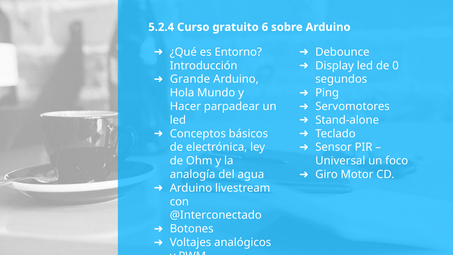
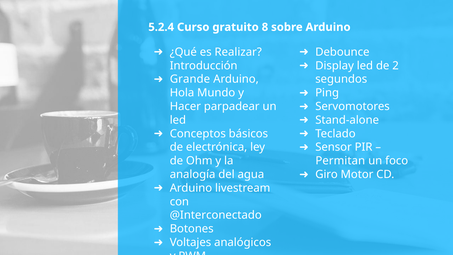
6: 6 -> 8 (265, 27)
Entorno: Entorno -> Realizar (238, 52)
0: 0 -> 2 (396, 66)
Universal: Universal -> Permitan (340, 161)
